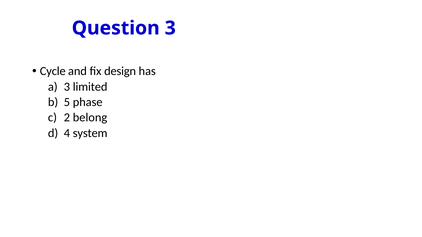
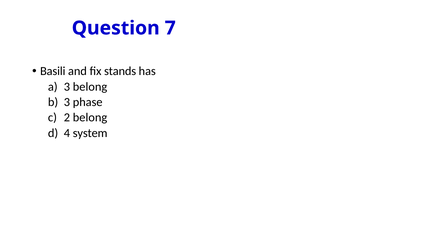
Question 3: 3 -> 7 (170, 28)
Cycle: Cycle -> Basili (53, 71)
design: design -> stands (120, 71)
3 limited: limited -> belong (90, 87)
5: 5 -> 3 (67, 102)
